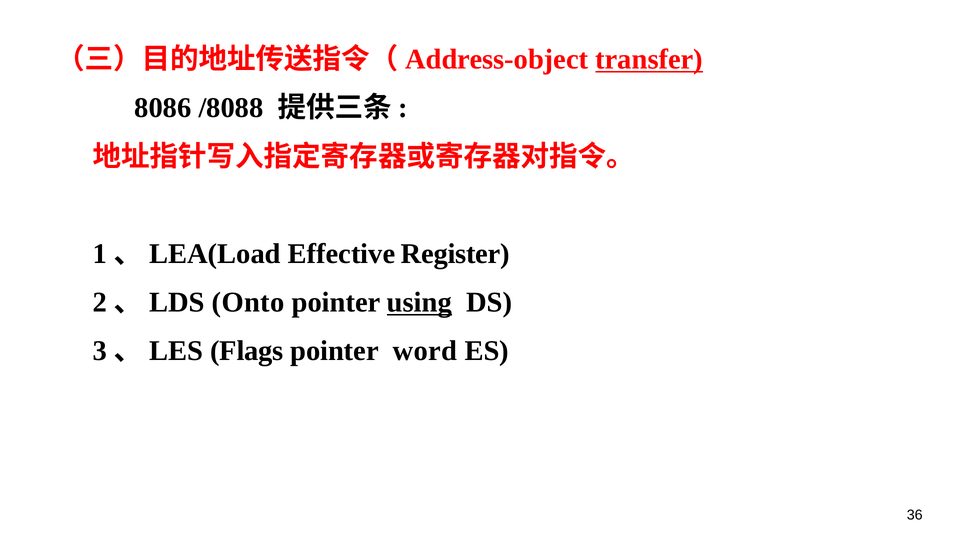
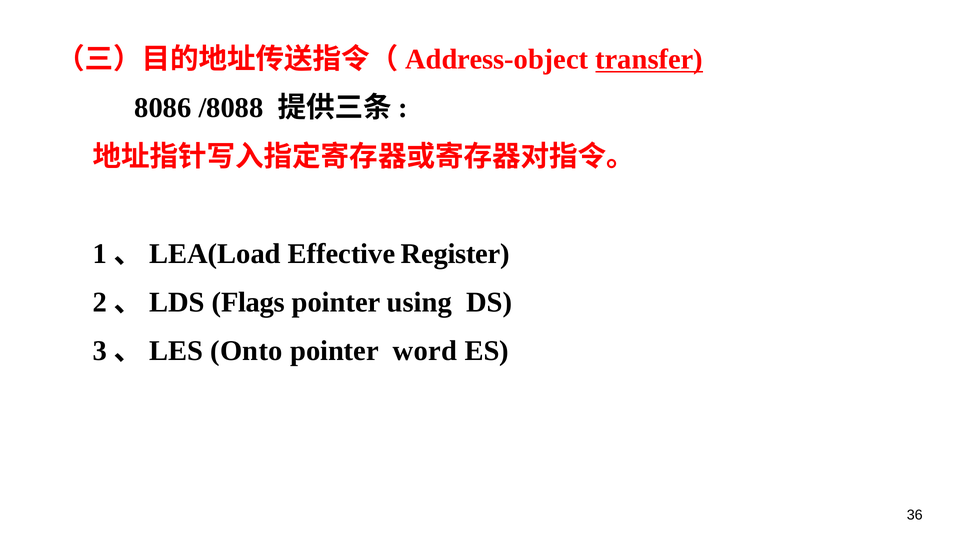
Onto: Onto -> Flags (248, 302)
using underline: present -> none (419, 302)
Flags: Flags -> Onto (246, 351)
